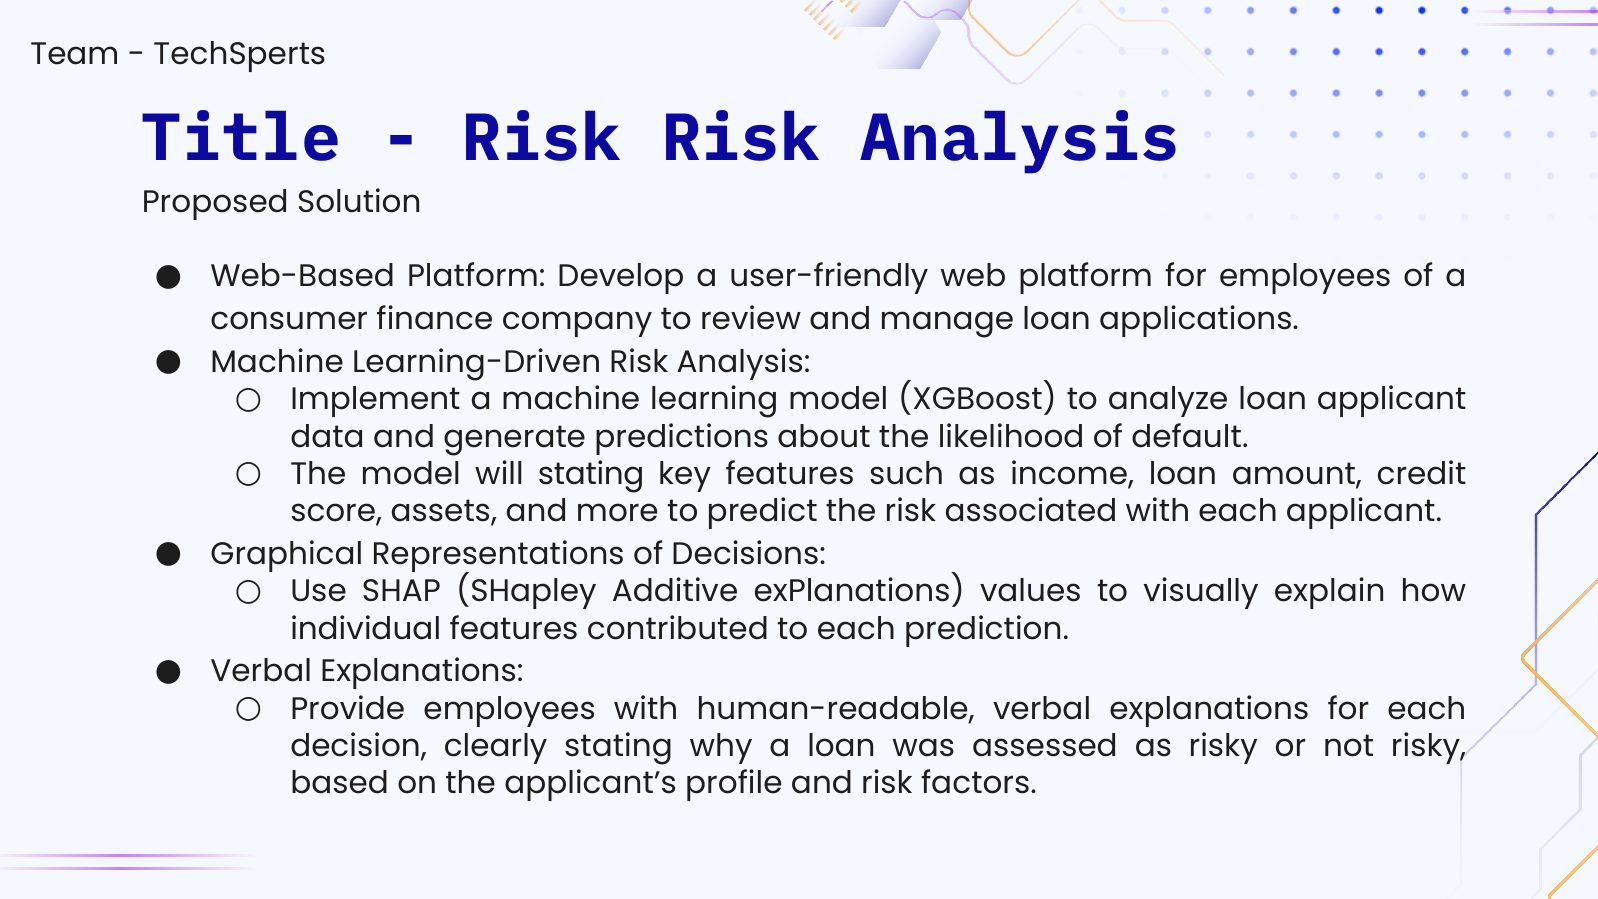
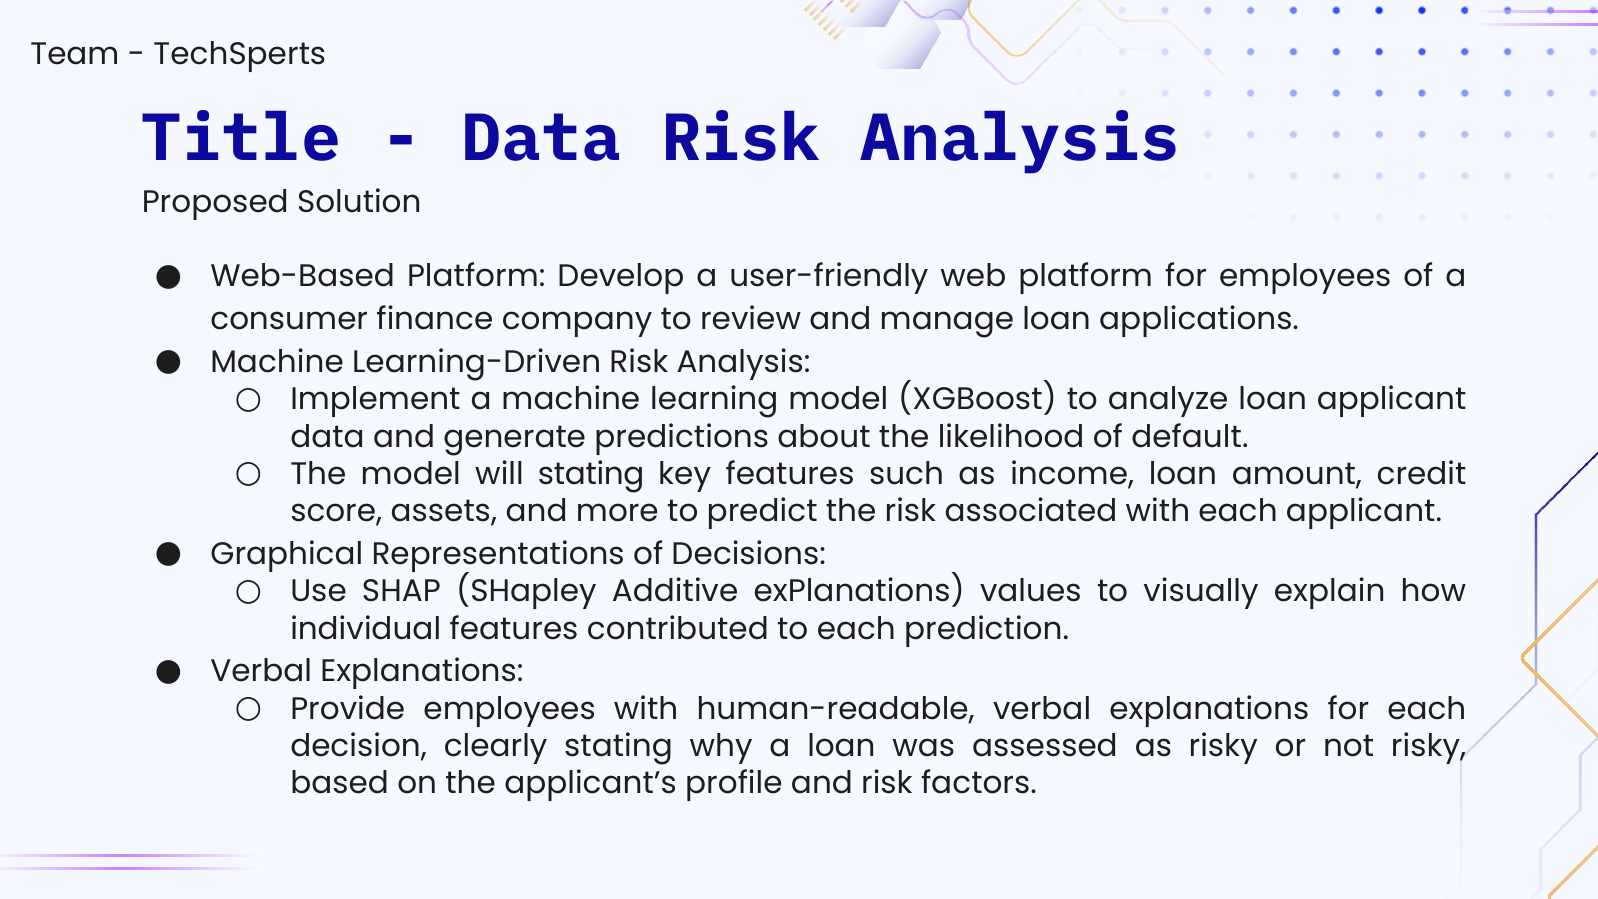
Risk: Risk -> Data (541, 138)
